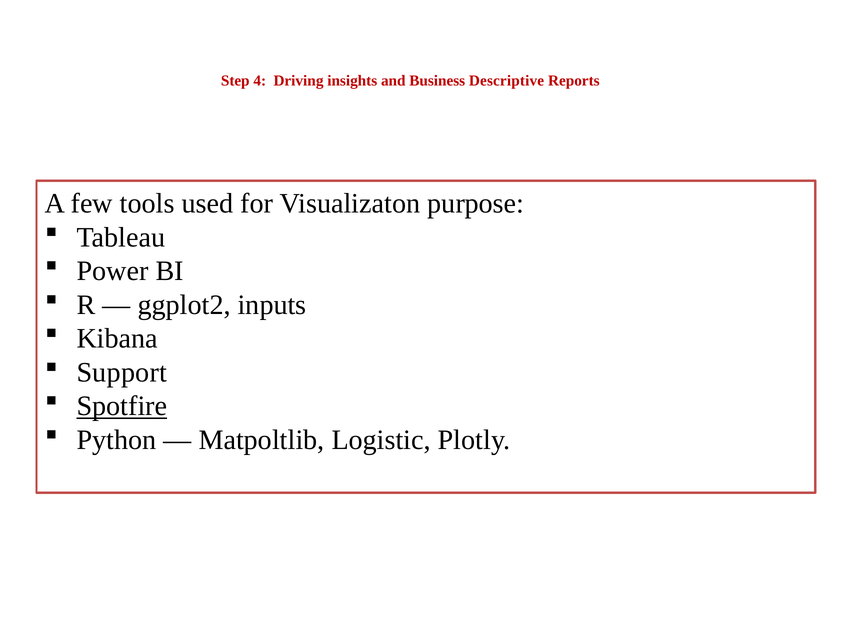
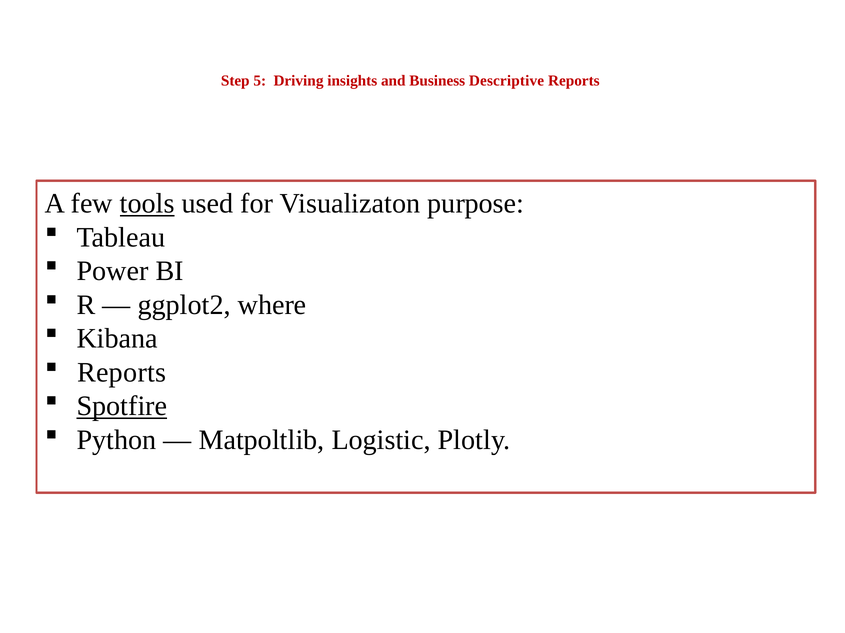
4: 4 -> 5 (260, 81)
tools underline: none -> present (147, 204)
inputs: inputs -> where (272, 305)
Support: Support -> Reports (122, 373)
